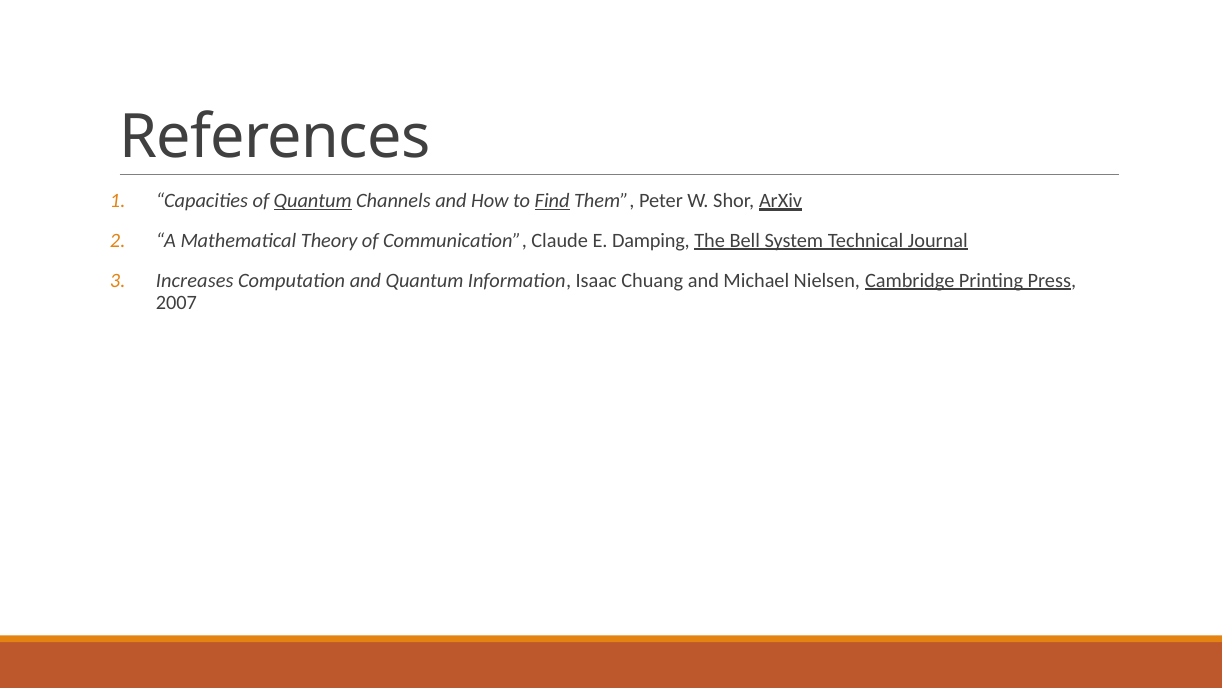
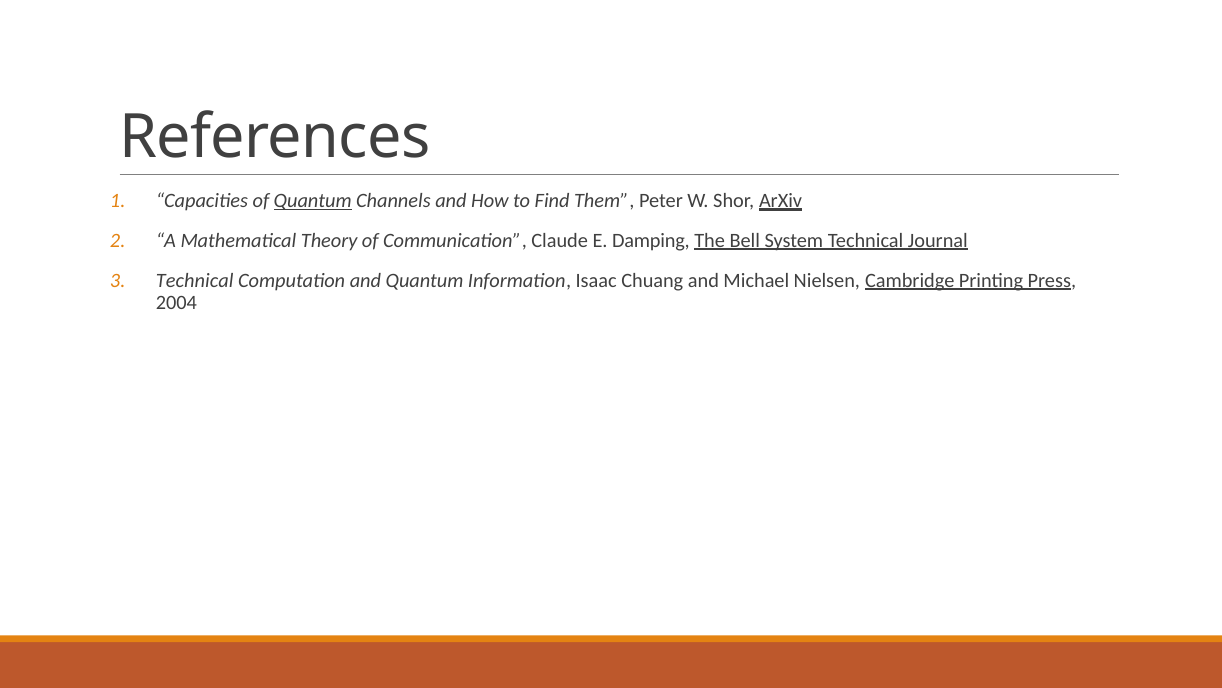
Find underline: present -> none (552, 200)
Increases: Increases -> Technical (195, 280)
2007: 2007 -> 2004 (176, 302)
